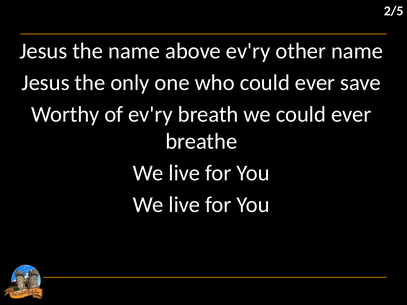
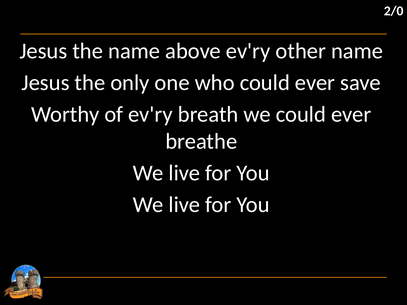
2/5: 2/5 -> 2/0 (394, 11)
